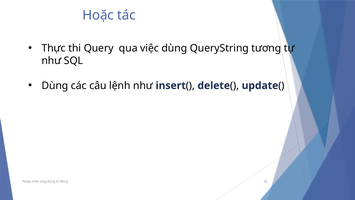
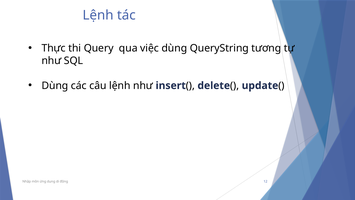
Hoặc: Hoặc -> Lệnh (98, 15)
